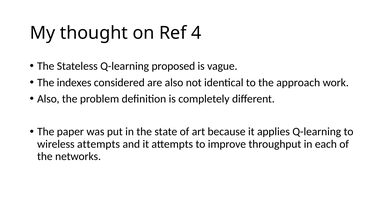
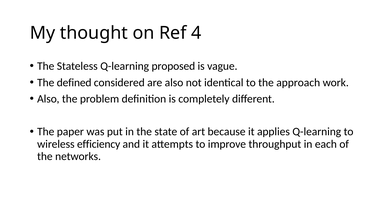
indexes: indexes -> defined (74, 83)
wireless attempts: attempts -> efficiency (99, 144)
